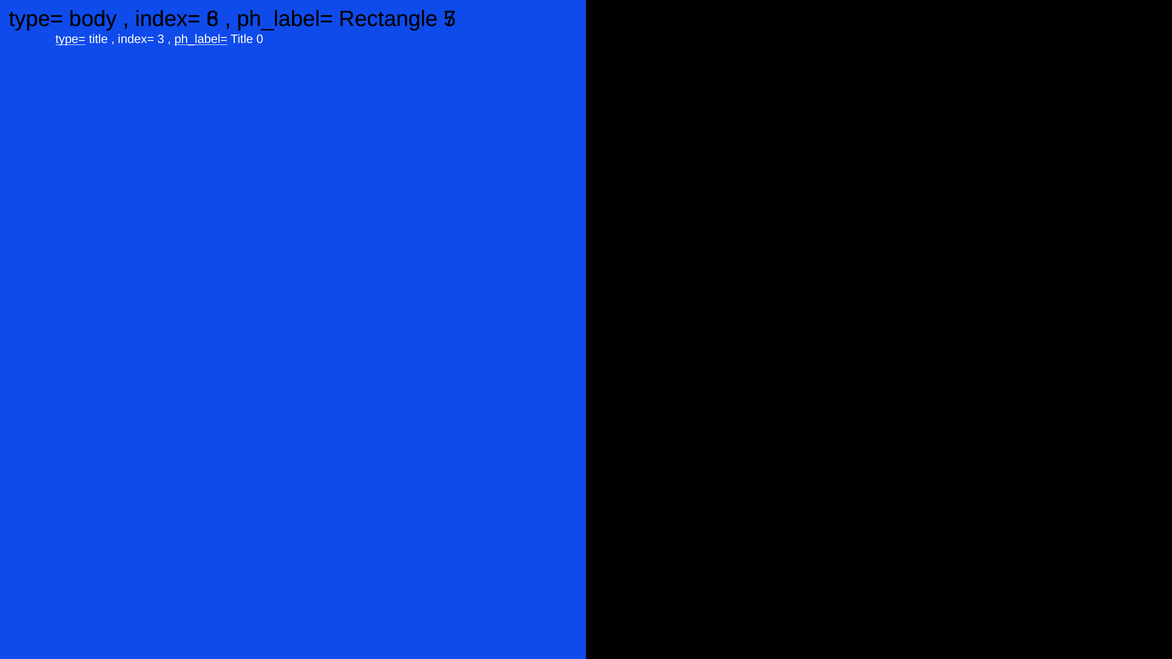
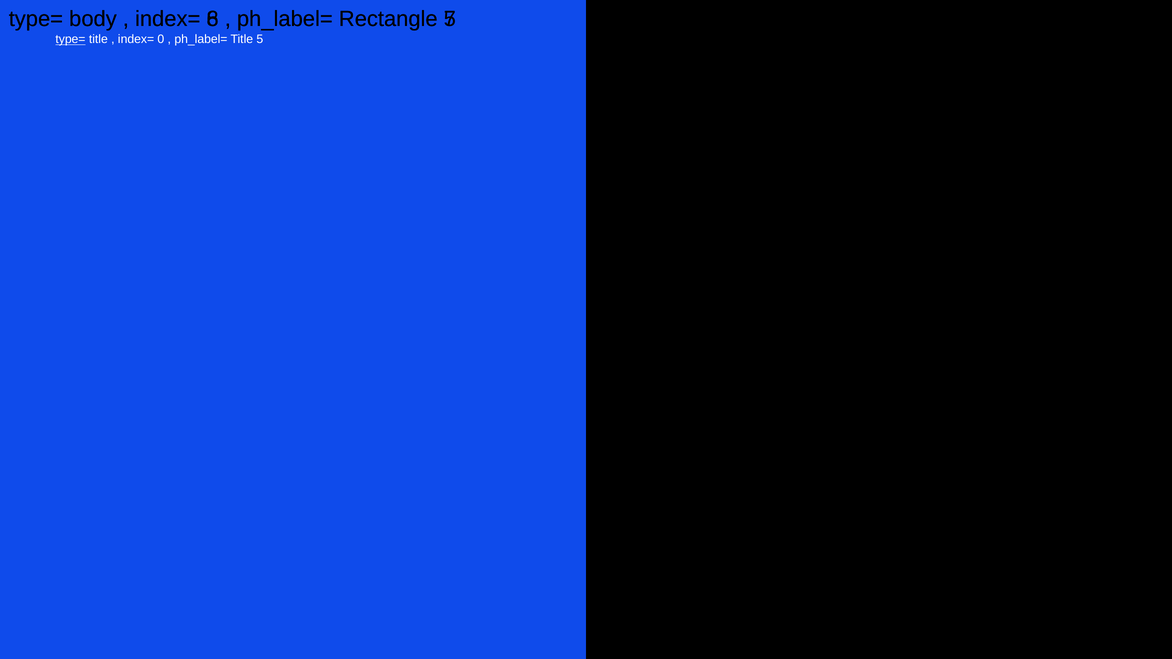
3: 3 -> 0 (161, 39)
ph_label= underline: present -> none (201, 39)
Title 0: 0 -> 5 (260, 39)
